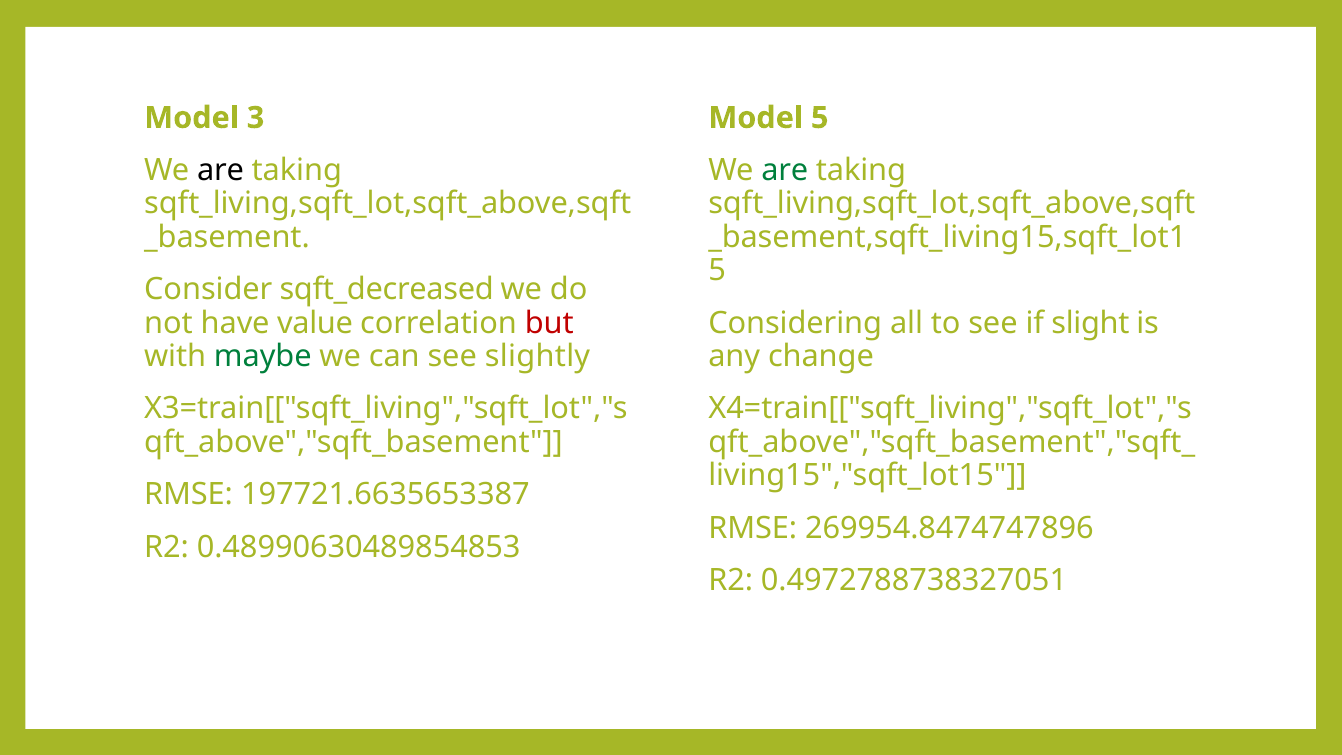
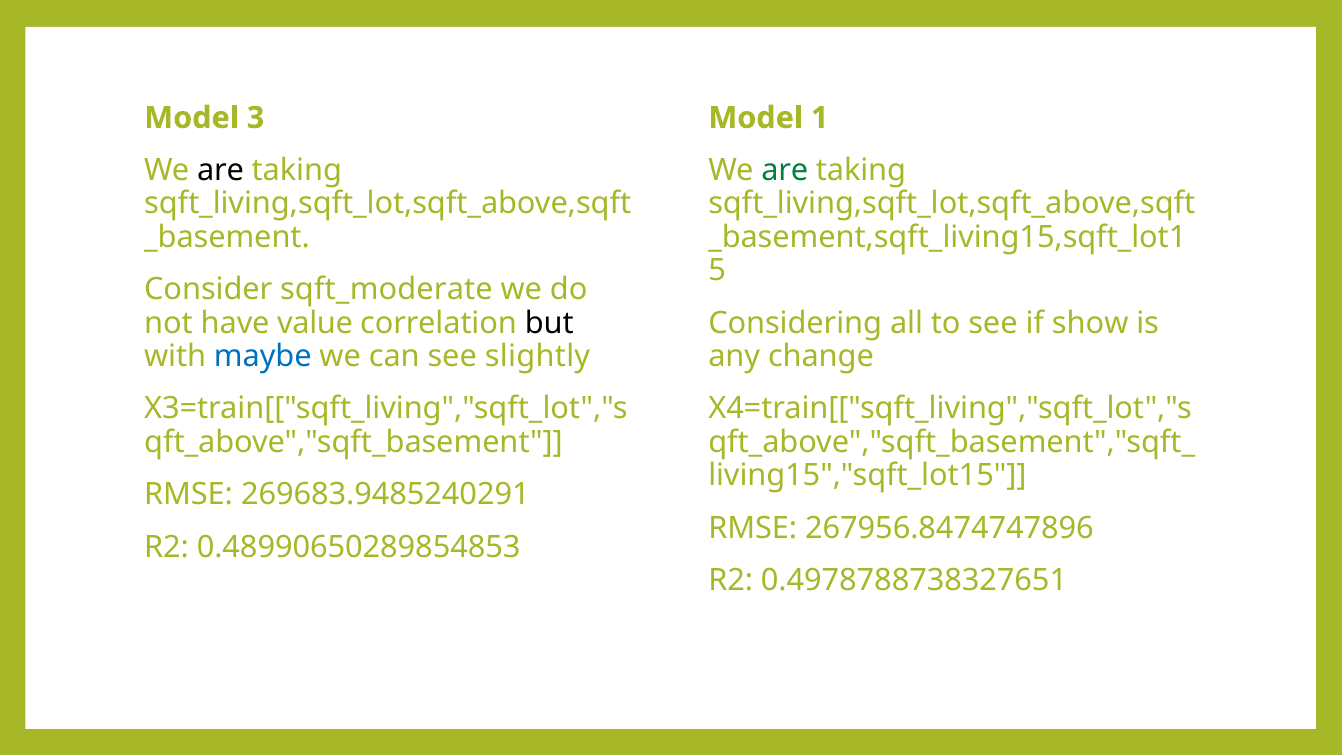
Model 5: 5 -> 1 (820, 118)
sqft_decreased: sqft_decreased -> sqft_moderate (386, 290)
but colour: red -> black (549, 323)
slight: slight -> show (1090, 323)
maybe colour: green -> blue (263, 356)
197721.6635653387: 197721.6635653387 -> 269683.9485240291 (385, 495)
269954.8474747896: 269954.8474747896 -> 267956.8474747896 (949, 528)
0.48990630489854853: 0.48990630489854853 -> 0.48990650289854853 (359, 547)
0.4972788738327051: 0.4972788738327051 -> 0.4978788738327651 (914, 581)
